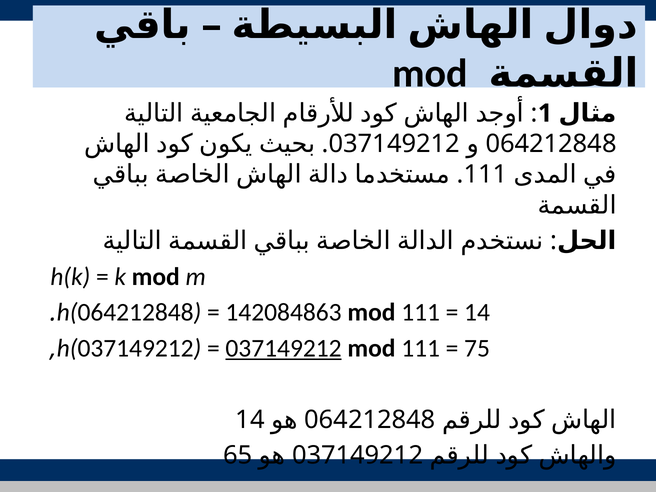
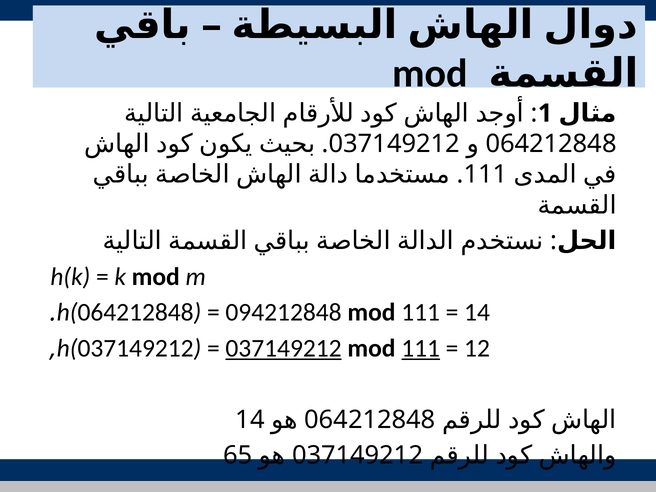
142084863: 142084863 -> 094212848 (284, 312)
111 underline: none -> present (421, 348)
75: 75 -> 12 (477, 348)
